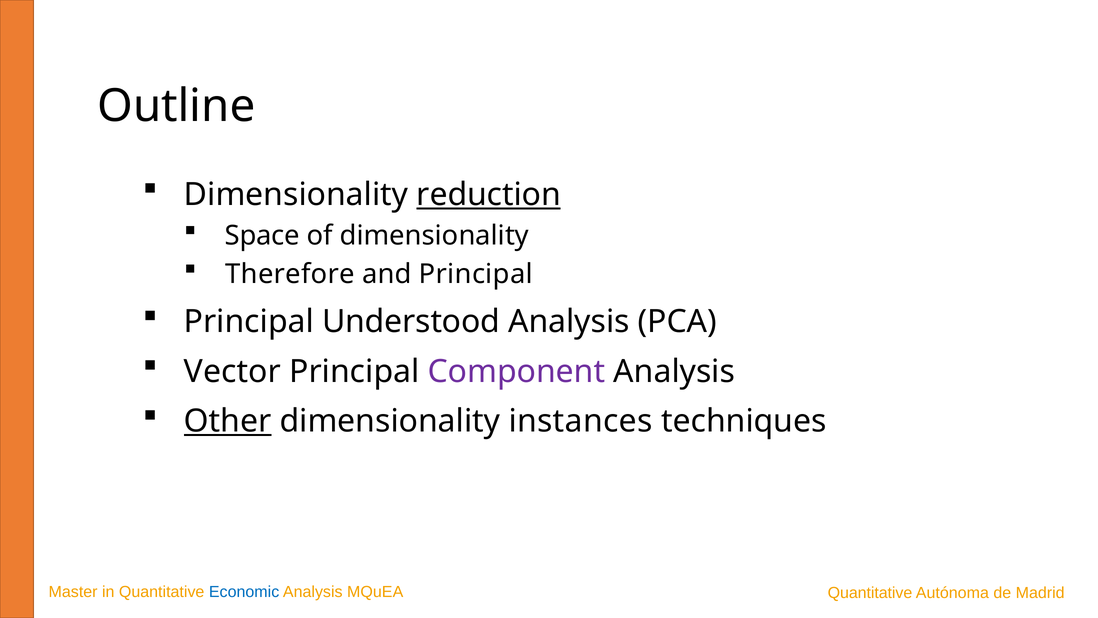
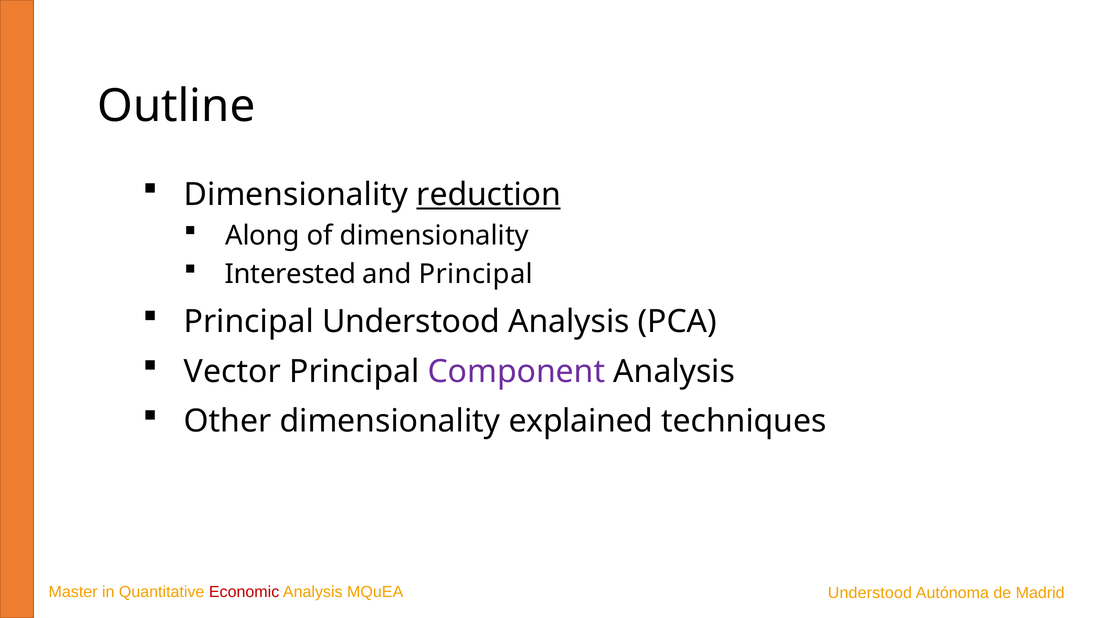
Space: Space -> Along (262, 235)
Therefore: Therefore -> Interested (290, 274)
Other underline: present -> none (228, 421)
instances: instances -> explained (581, 421)
Economic colour: blue -> red (244, 591)
MQuEA Quantitative: Quantitative -> Understood (870, 592)
